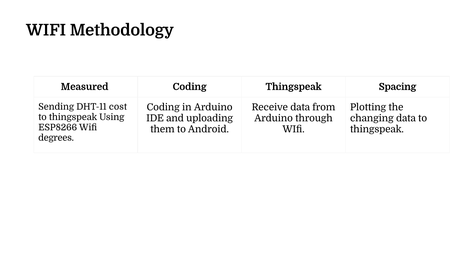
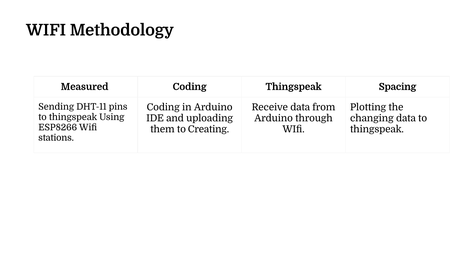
cost: cost -> pins (118, 107)
Android: Android -> Creating (208, 130)
degrees: degrees -> stations (56, 138)
